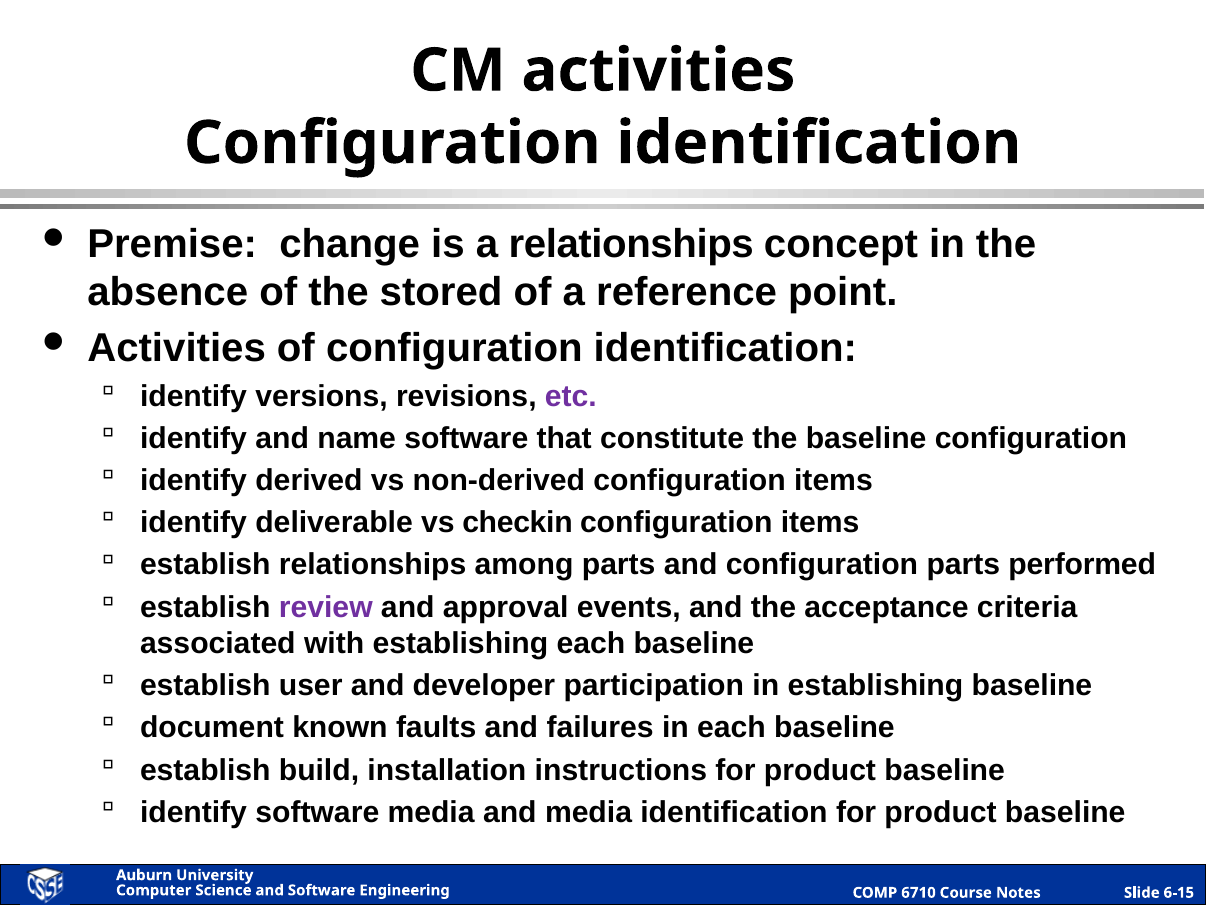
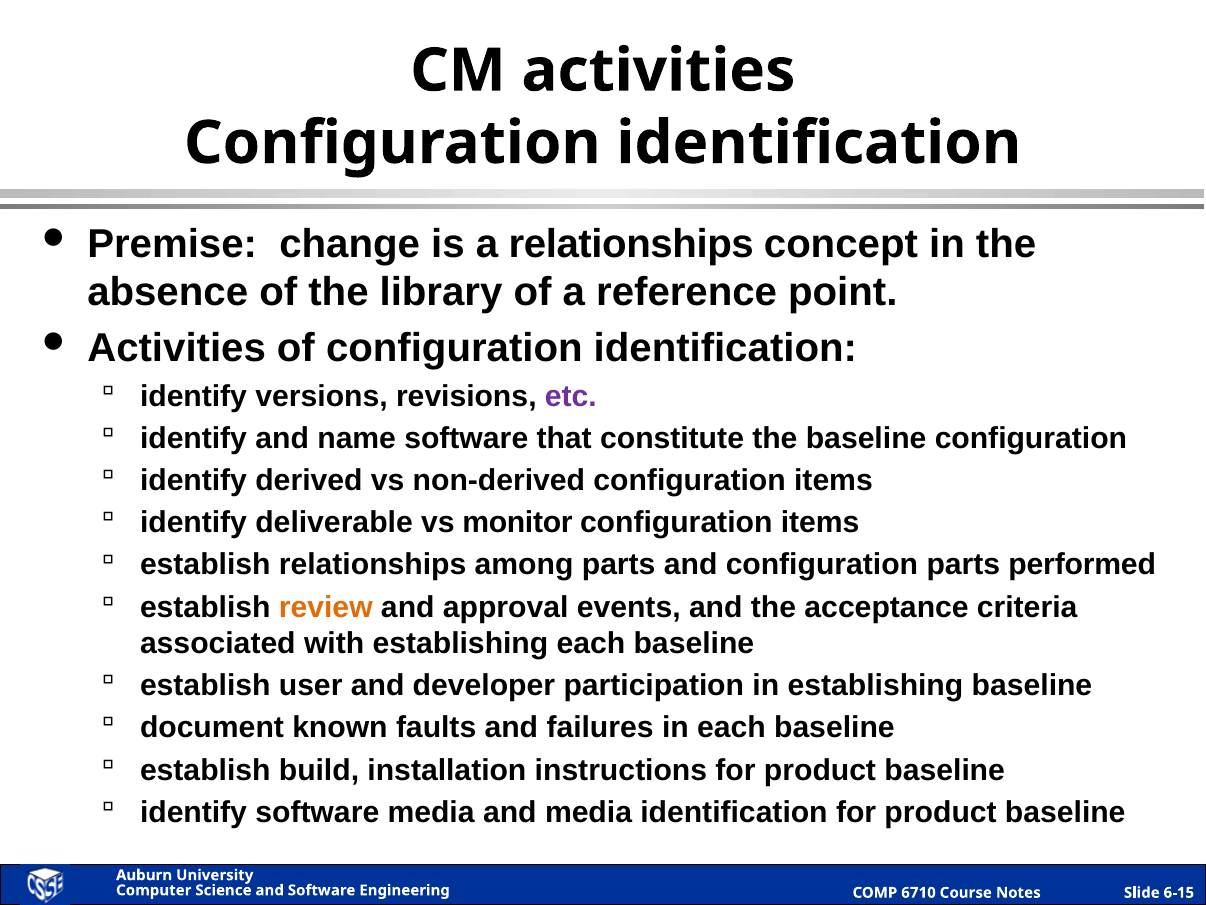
stored: stored -> library (441, 292)
checkin: checkin -> monitor (517, 522)
review colour: purple -> orange (326, 607)
